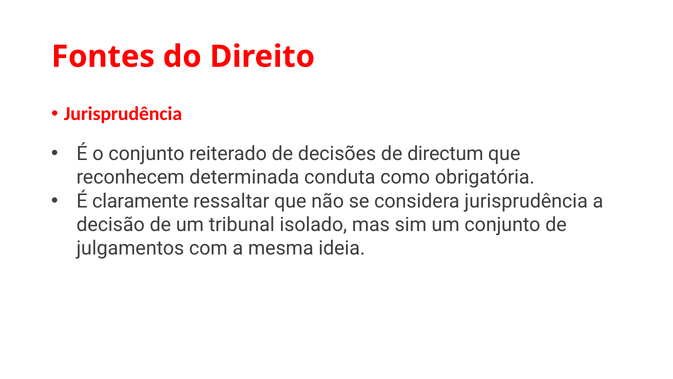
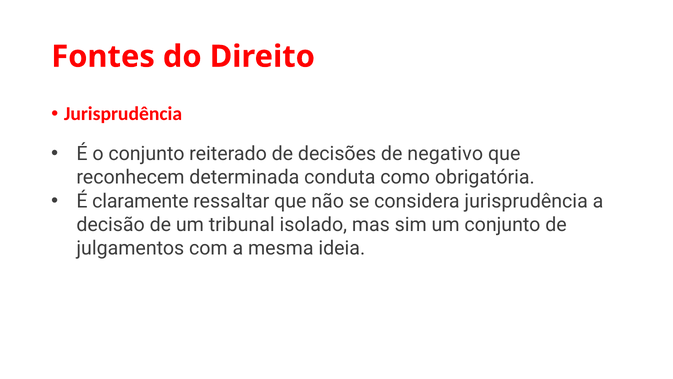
directum: directum -> negativo (445, 154)
